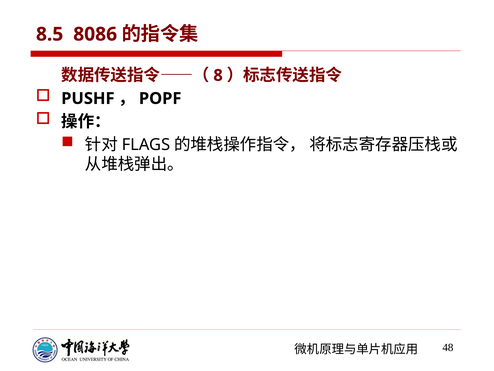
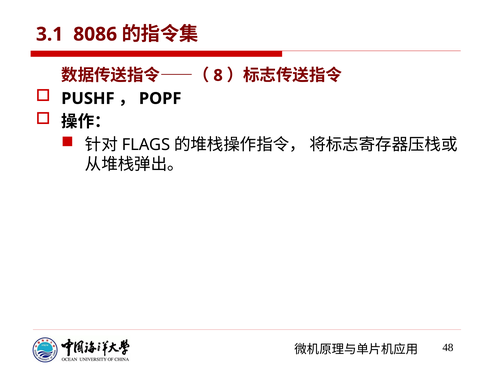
8.5: 8.5 -> 3.1 (50, 34)
